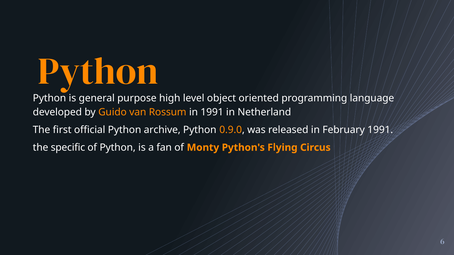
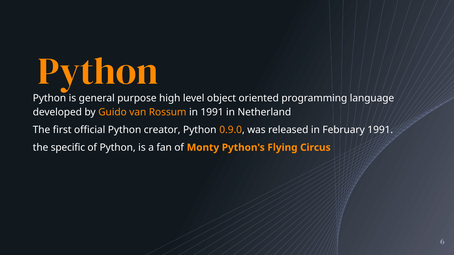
archive: archive -> creator (162, 130)
